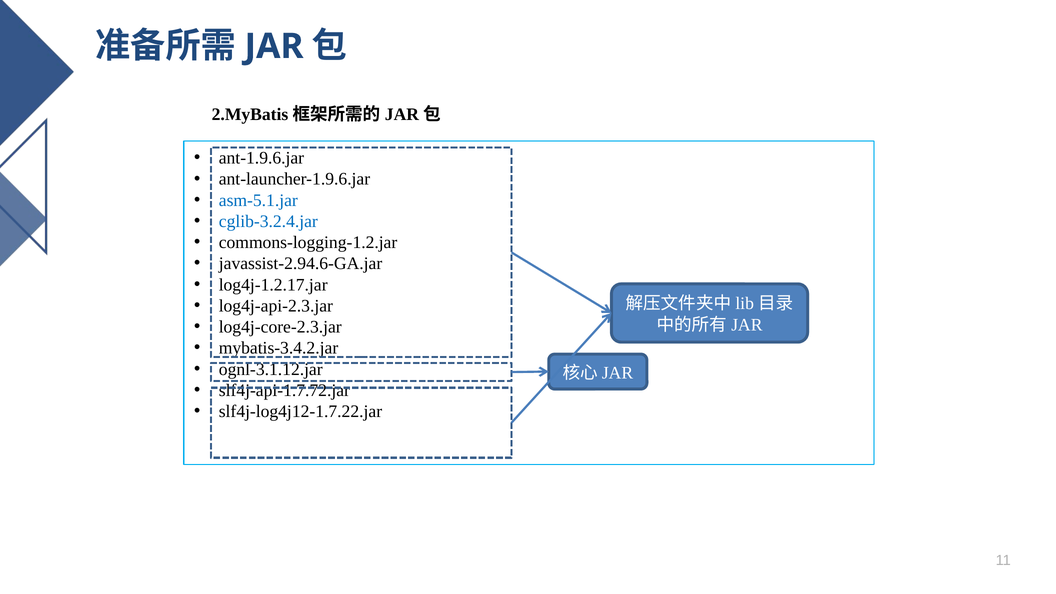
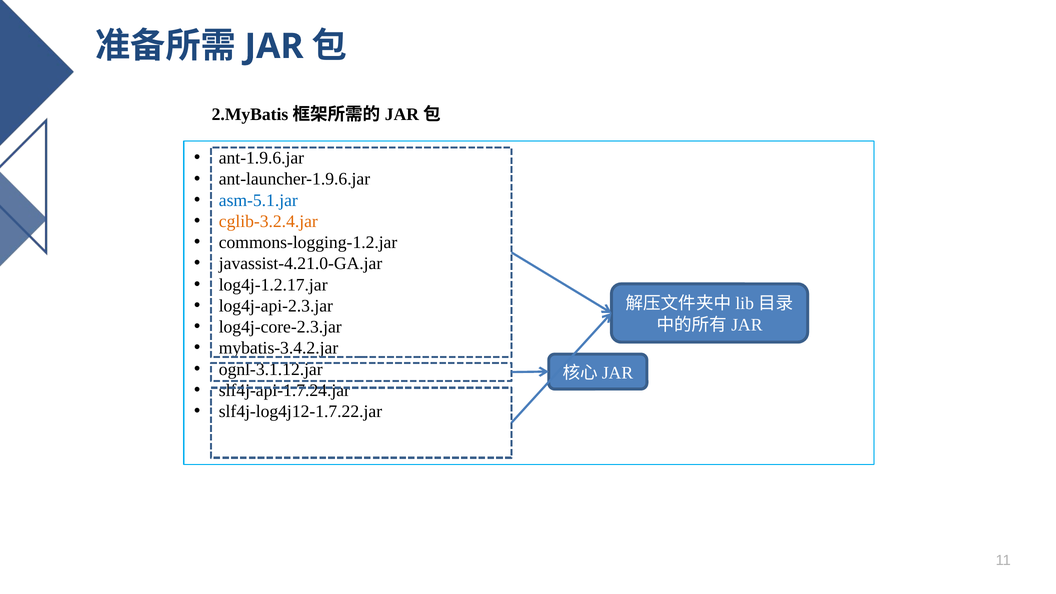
cglib-3.2.4.jar colour: blue -> orange (268, 221)
javassist-2.94.6-GA.jar: javassist-2.94.6-GA.jar -> javassist-4.21.0-GA.jar (301, 264)
slf4j-api-1.7.72.jar: slf4j-api-1.7.72.jar -> slf4j-api-1.7.24.jar (284, 390)
